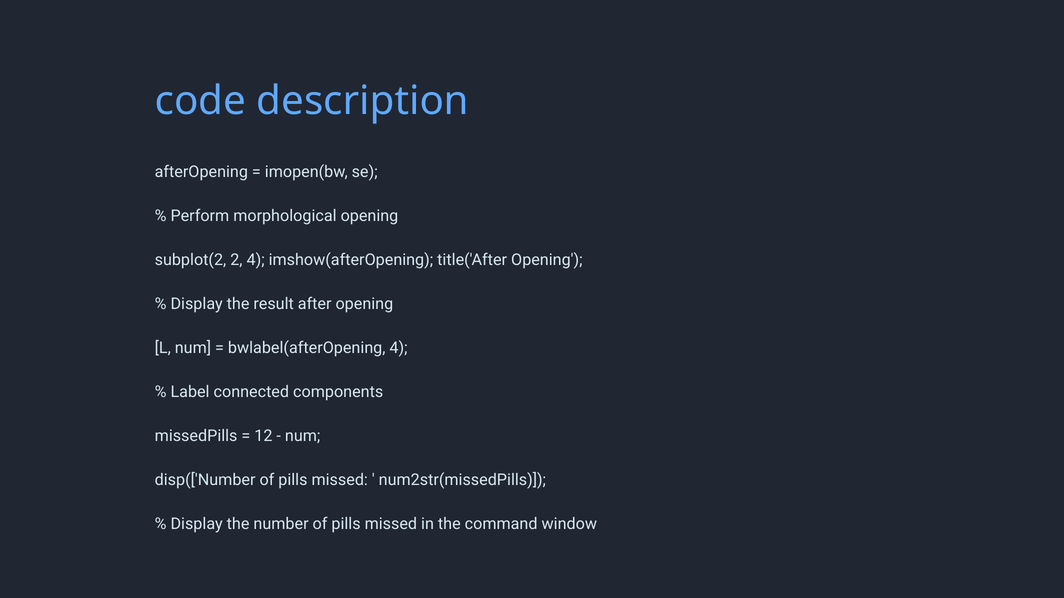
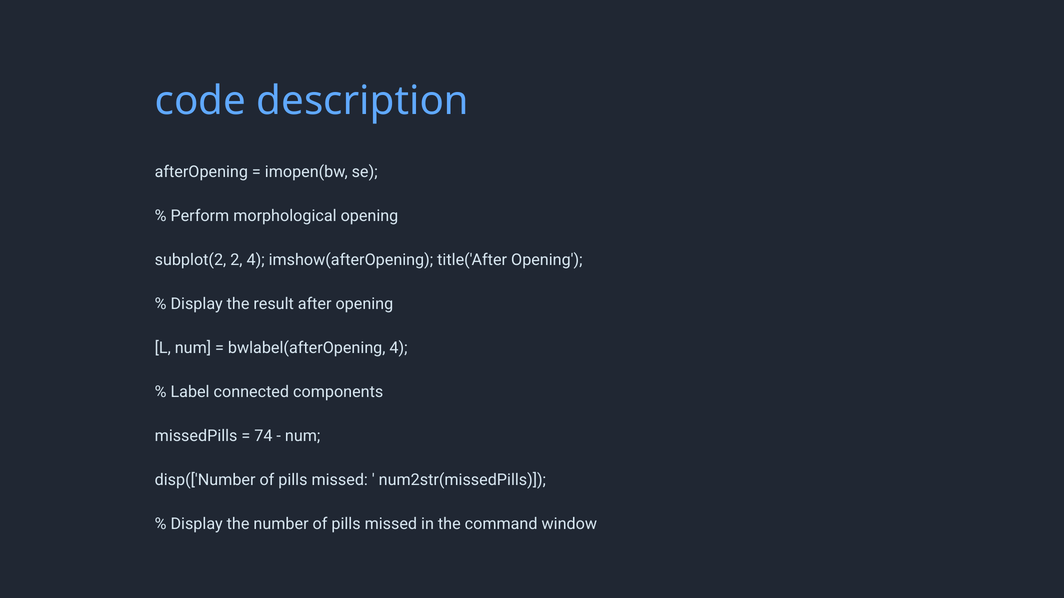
12: 12 -> 74 (263, 436)
